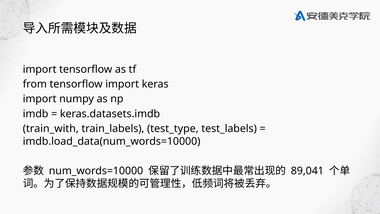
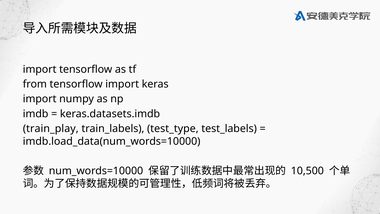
train_with: train_with -> train_play (51, 128)
89,041: 89,041 -> 10,500 (307, 171)
